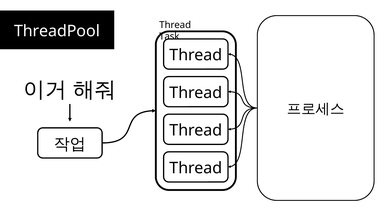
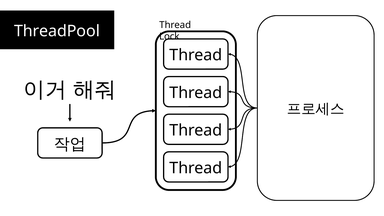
Task: Task -> Lock (169, 36)
